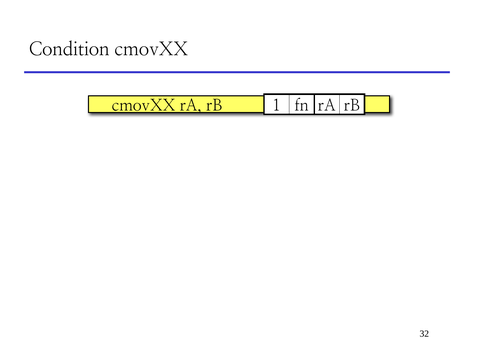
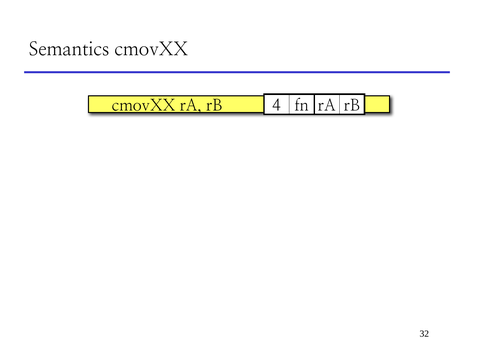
Condition: Condition -> Semantics (69, 49)
1: 1 -> 4 (277, 106)
